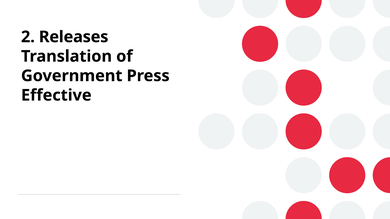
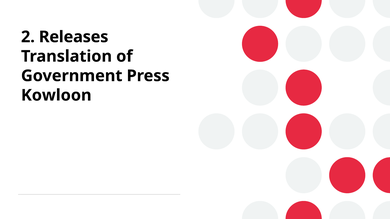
Effective: Effective -> Kowloon (56, 95)
